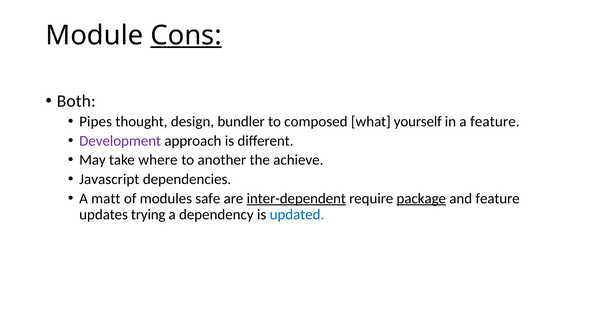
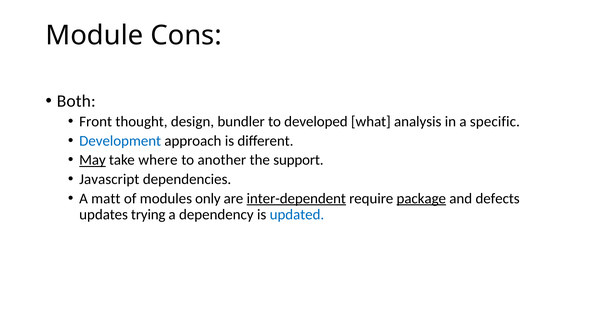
Cons underline: present -> none (186, 35)
Pipes: Pipes -> Front (96, 122)
composed: composed -> developed (316, 122)
yourself: yourself -> analysis (418, 122)
a feature: feature -> specific (495, 122)
Development colour: purple -> blue (120, 141)
May underline: none -> present (92, 160)
achieve: achieve -> support (298, 160)
safe: safe -> only (208, 199)
and feature: feature -> defects (498, 199)
